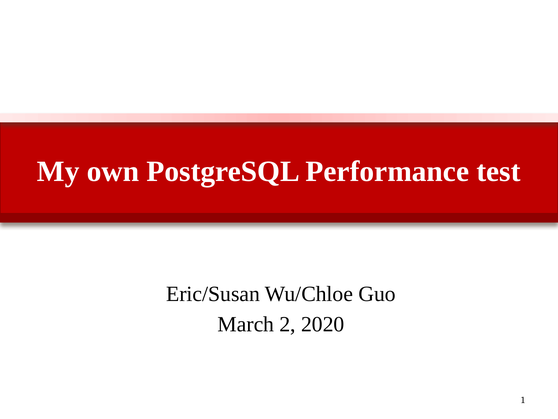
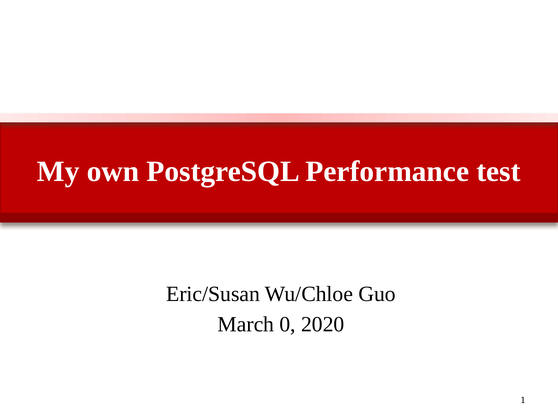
2: 2 -> 0 (288, 324)
